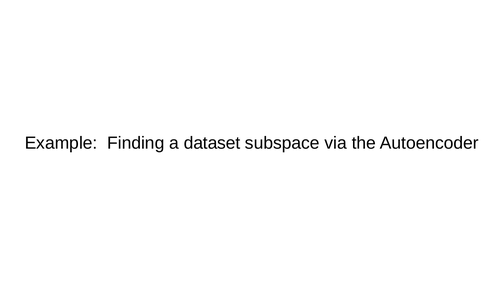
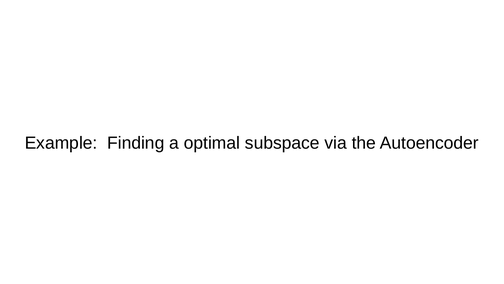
dataset: dataset -> optimal (212, 143)
